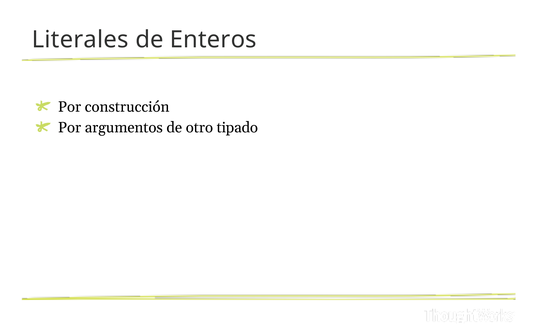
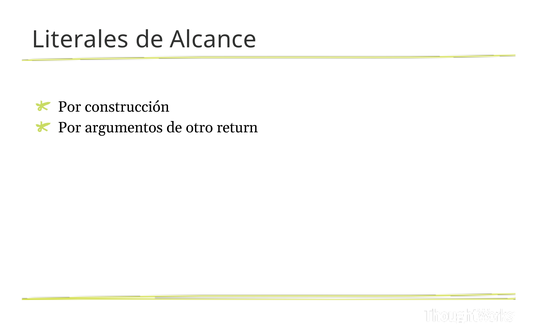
Enteros: Enteros -> Alcance (213, 40)
tipado: tipado -> return (237, 128)
